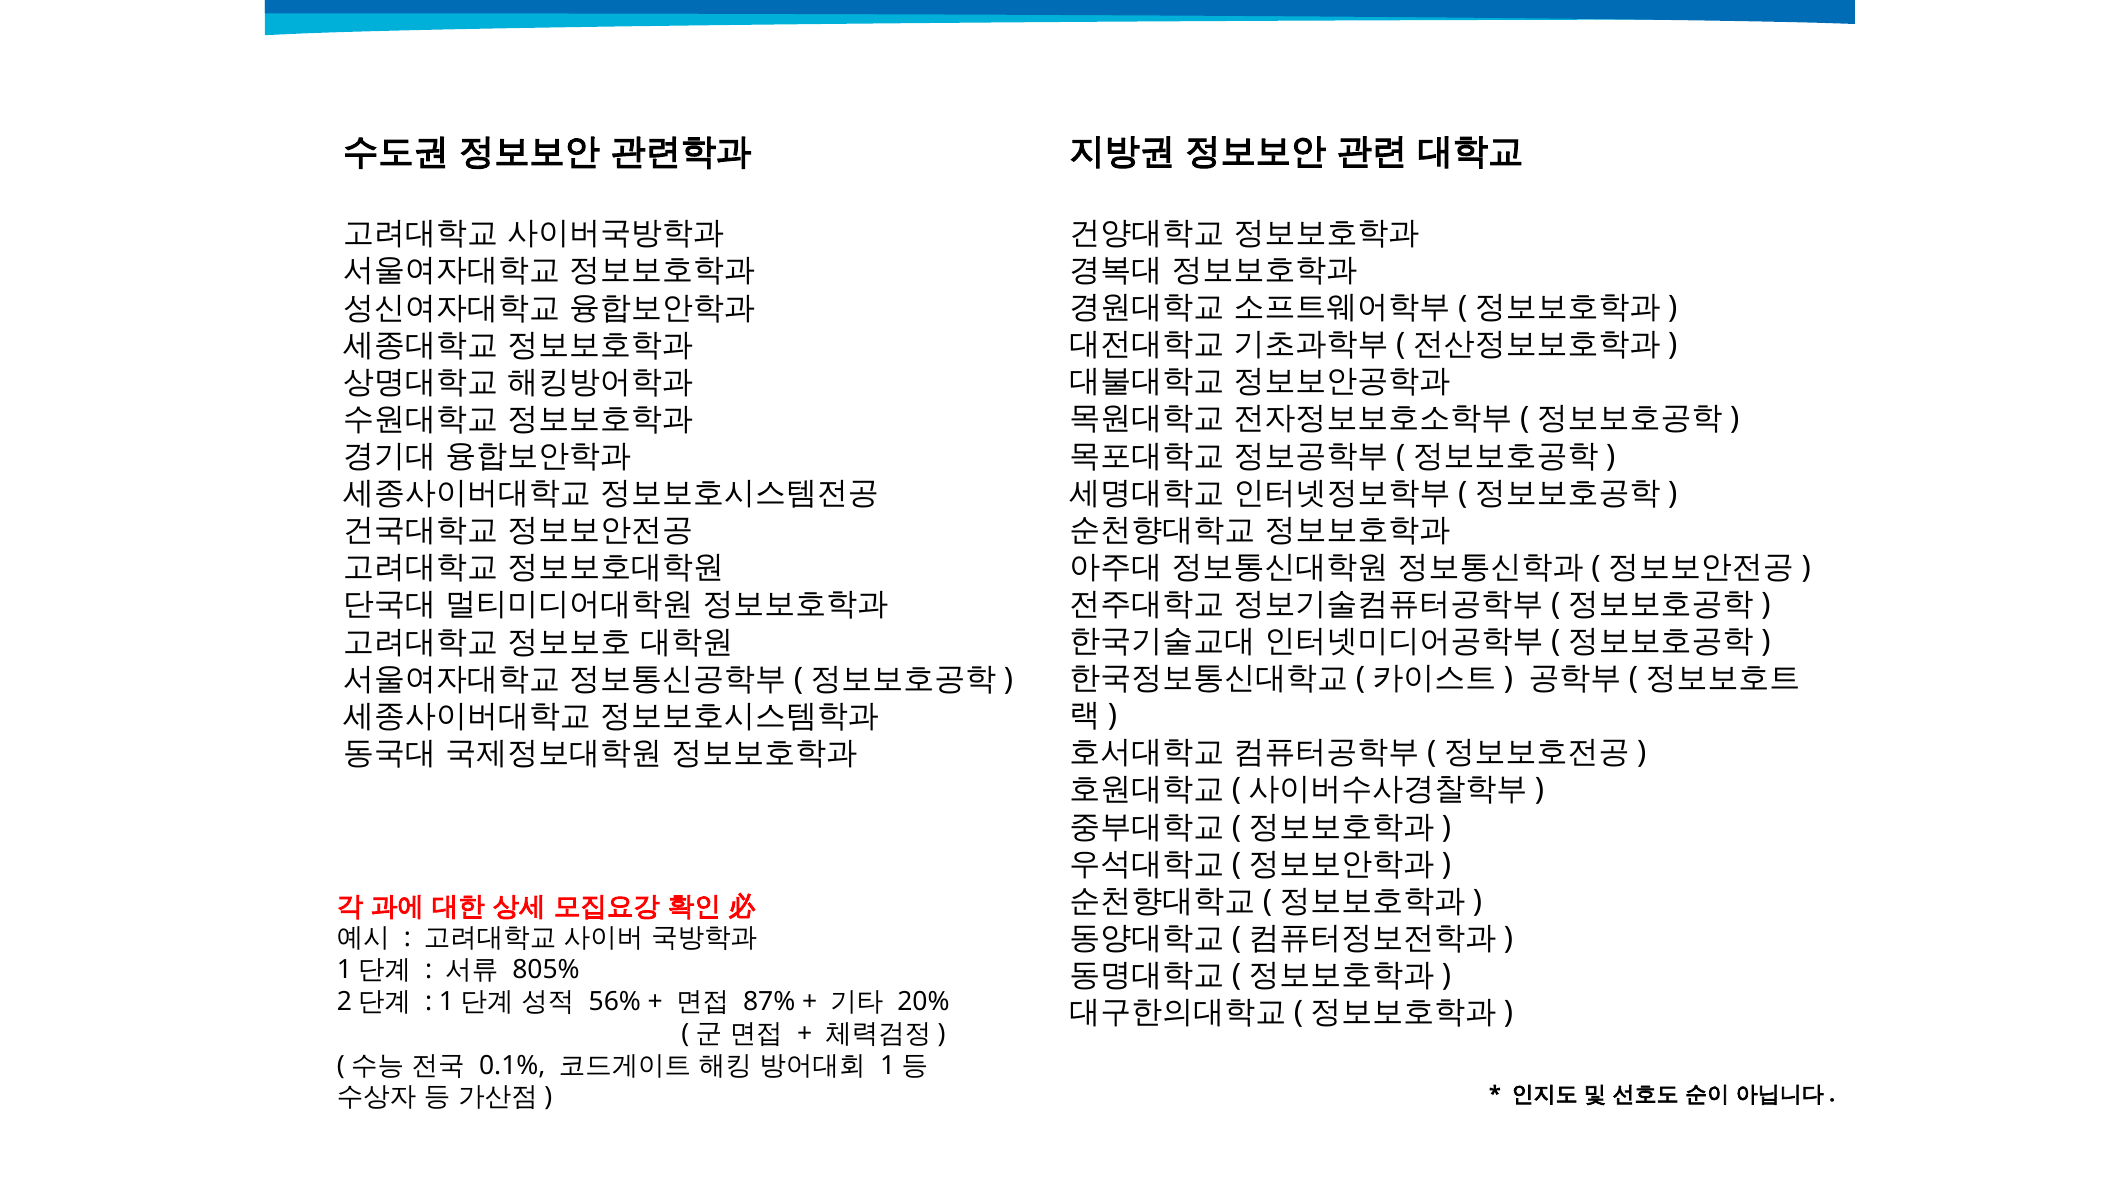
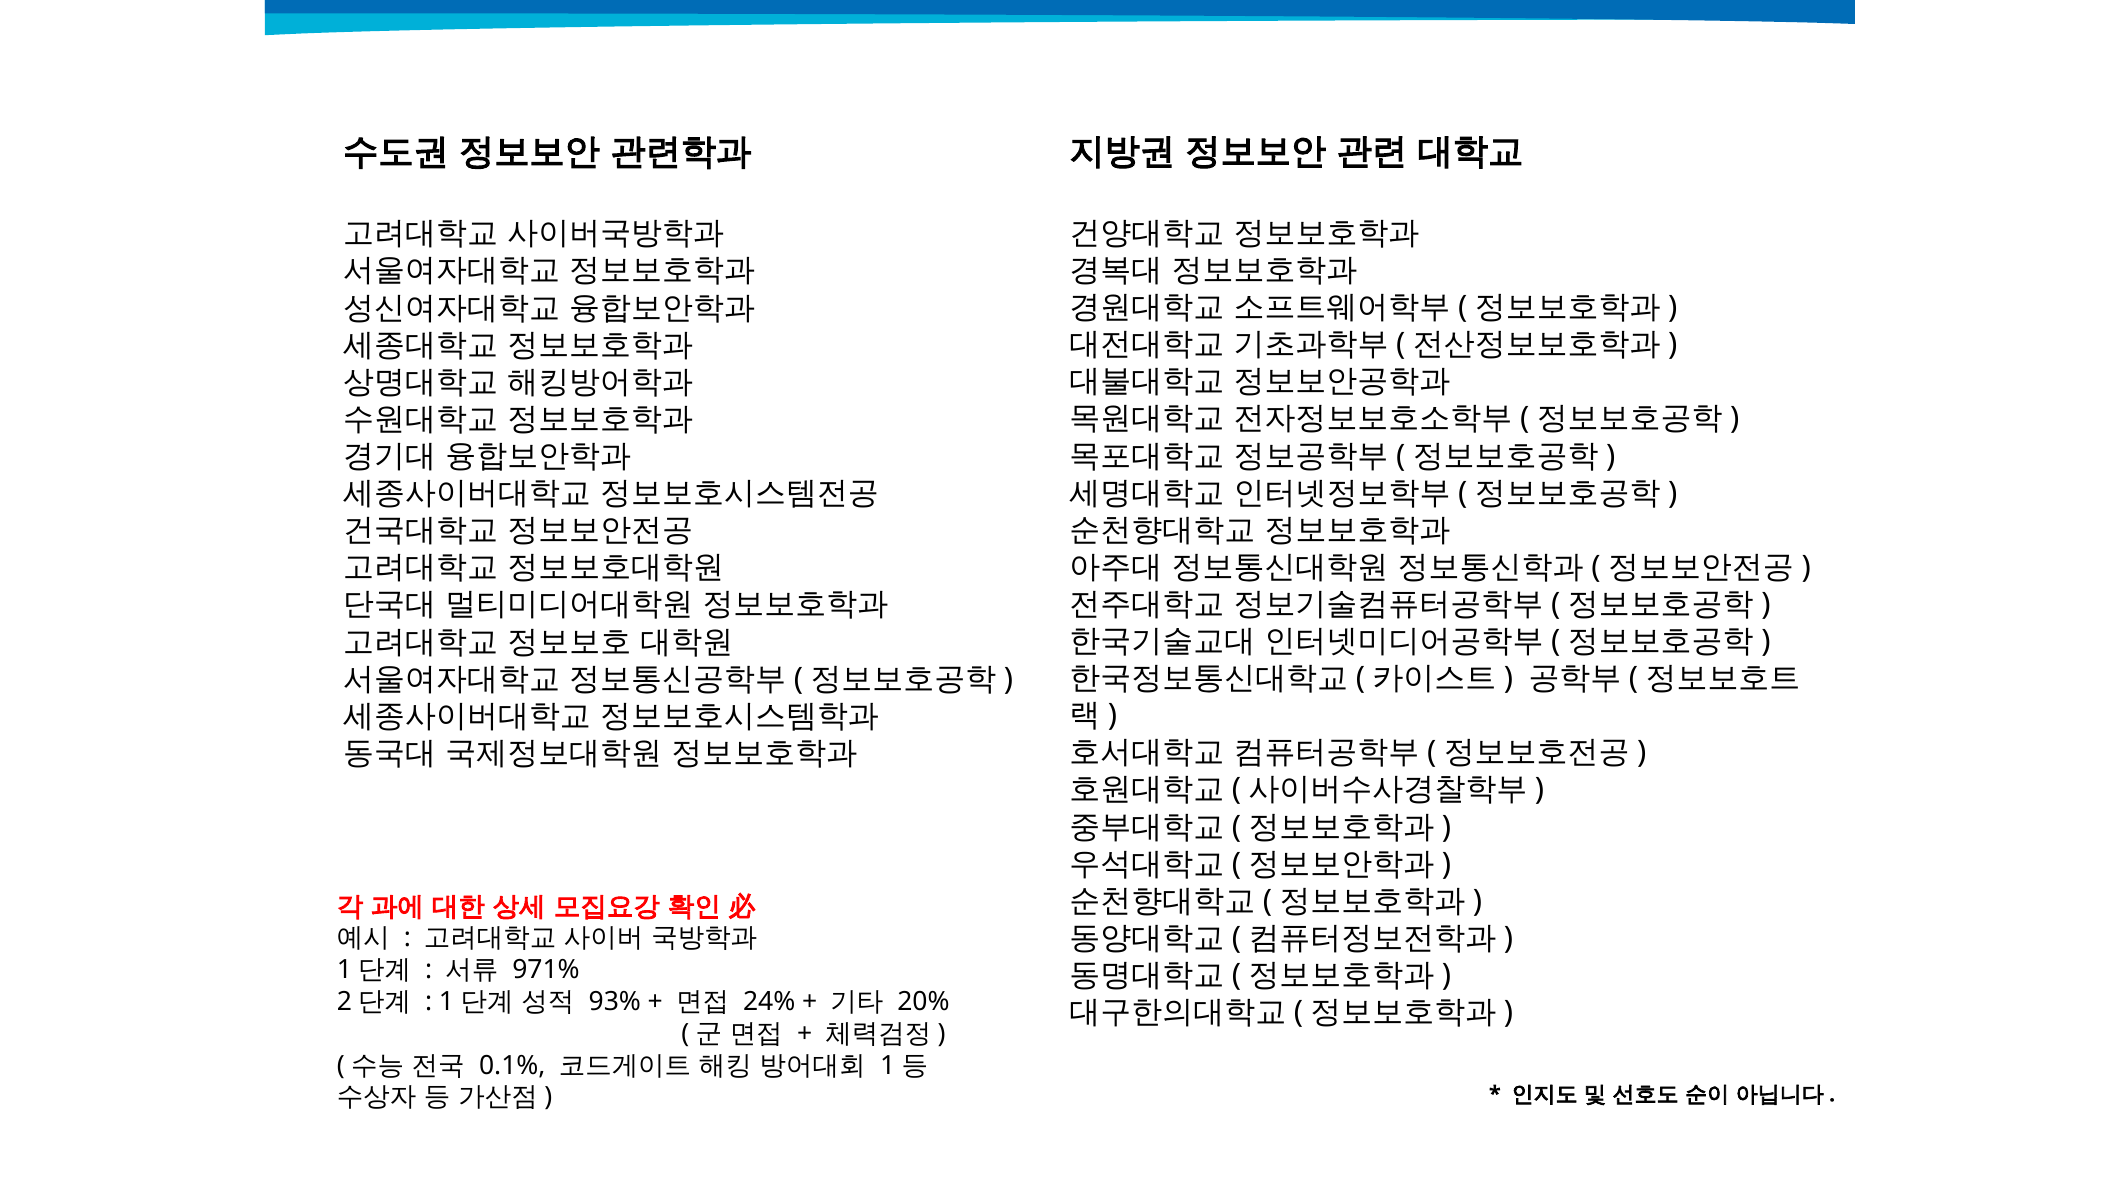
805%: 805% -> 971% (546, 970)
56%: 56% -> 93% (615, 1002)
87%: 87% -> 24% (769, 1002)
